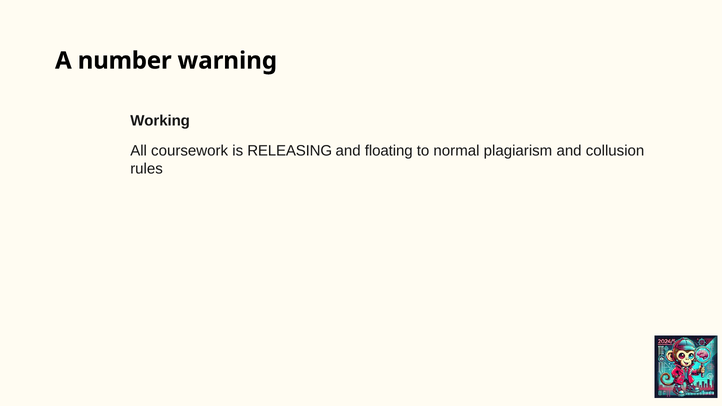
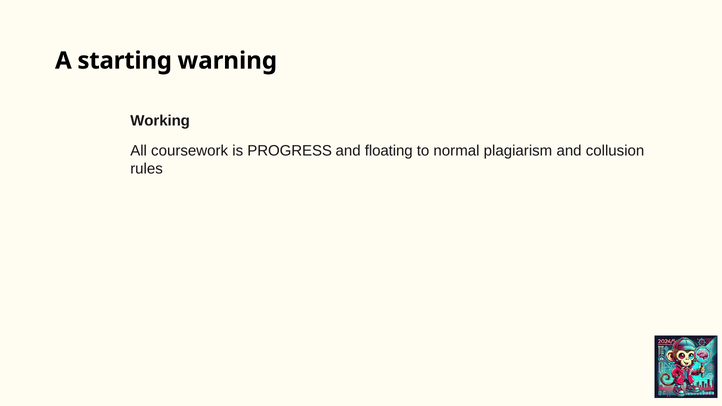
number: number -> starting (125, 61)
RELEASING: RELEASING -> PROGRESS (290, 151)
